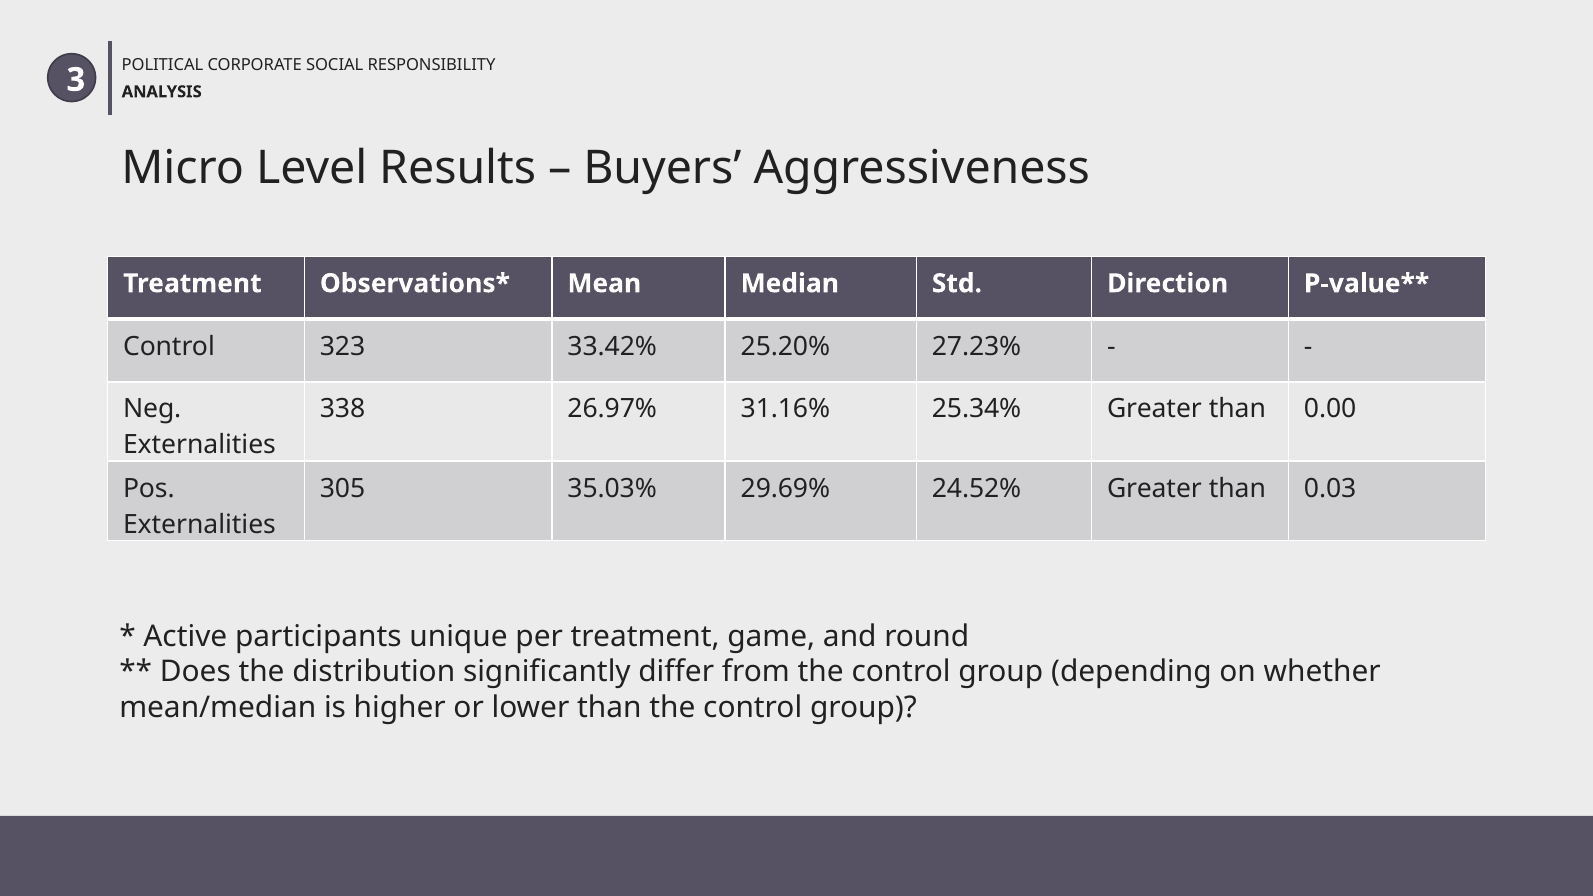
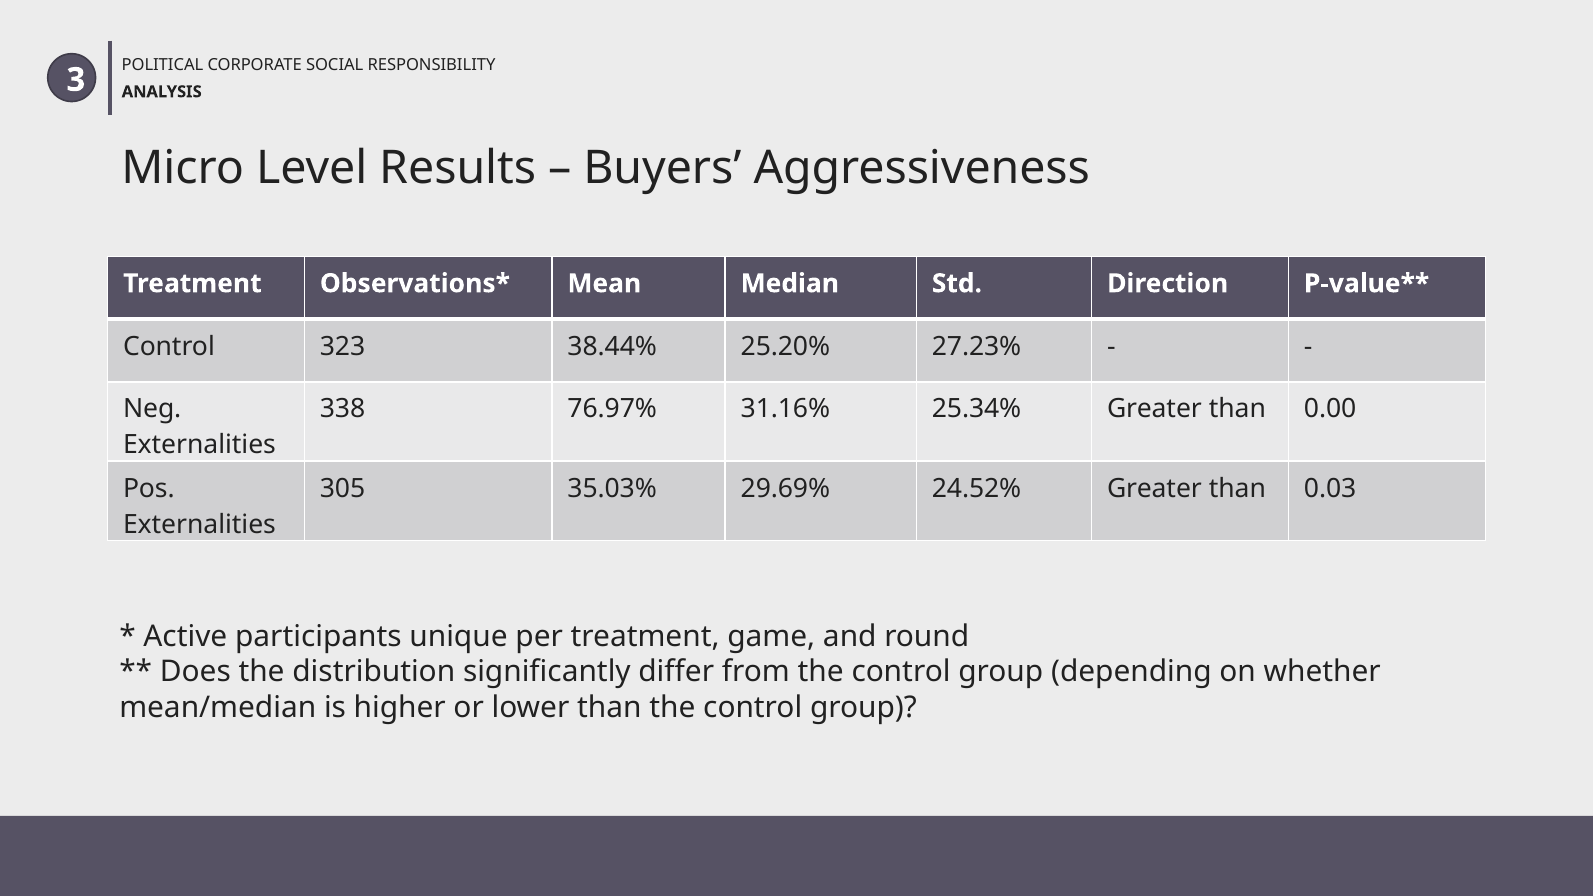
33.42%: 33.42% -> 38.44% (612, 346)
26.97%: 26.97% -> 76.97% (612, 409)
